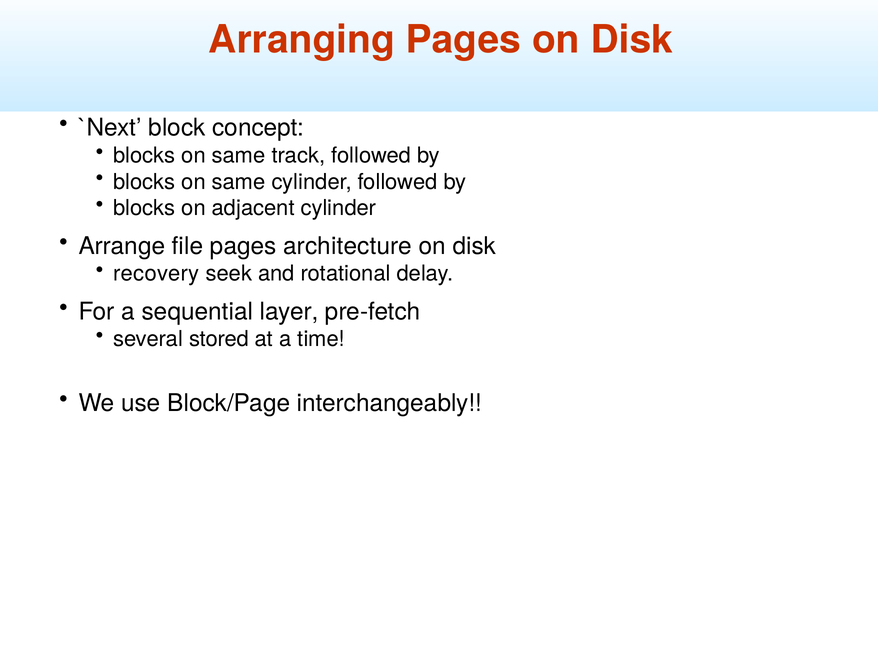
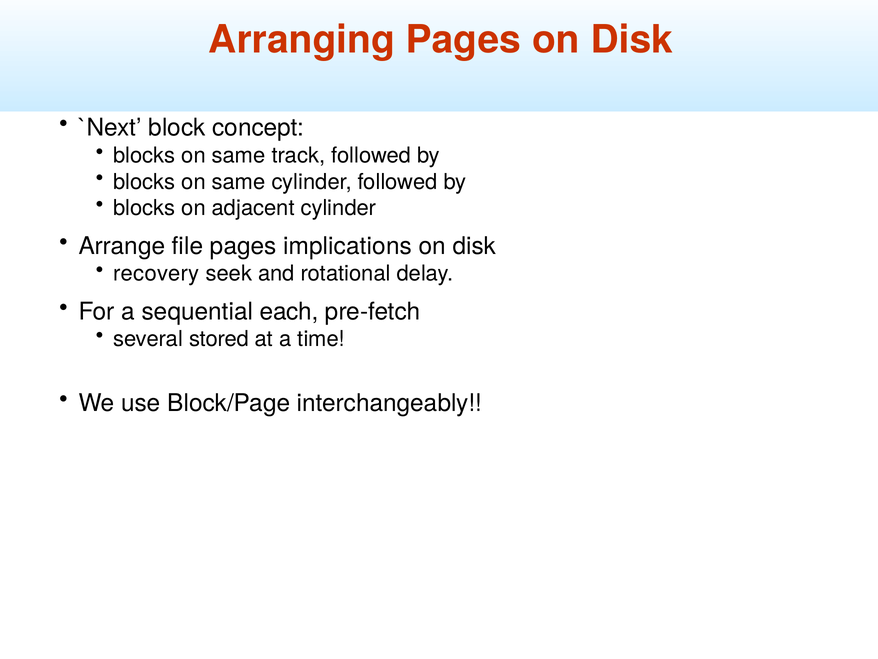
architecture: architecture -> implications (348, 246)
layer: layer -> each (289, 311)
